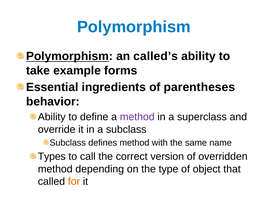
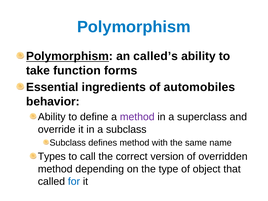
example: example -> function (77, 71)
parentheses: parentheses -> automobiles (199, 87)
for colour: orange -> blue (74, 182)
